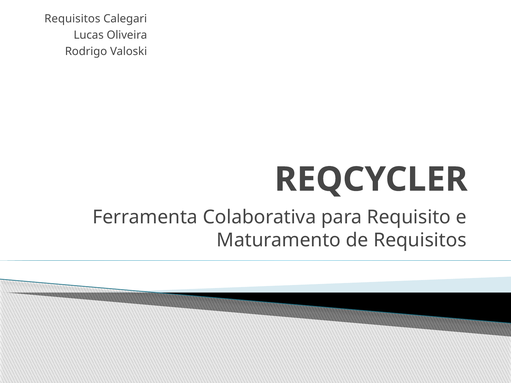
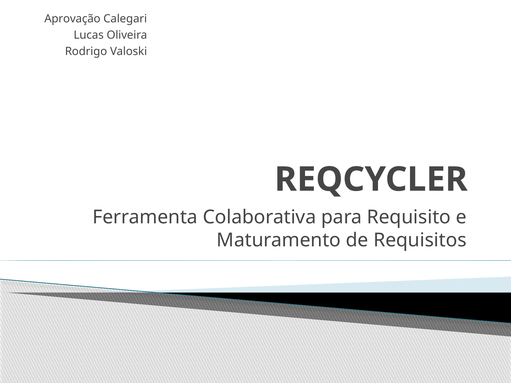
Requisitos: Requisitos -> Aprovação (72, 19)
